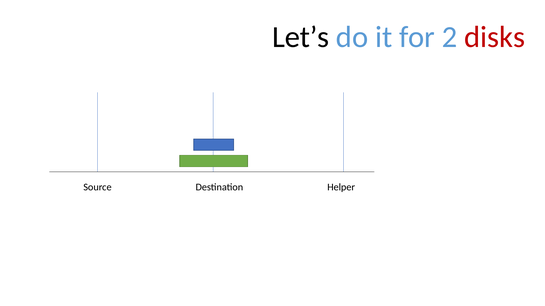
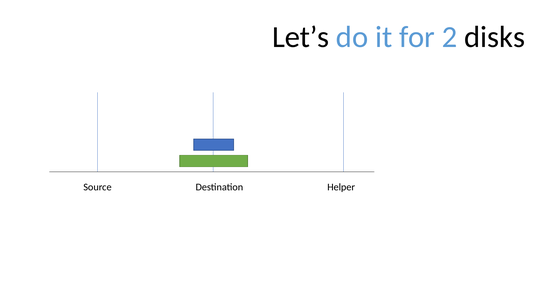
disks colour: red -> black (495, 37)
